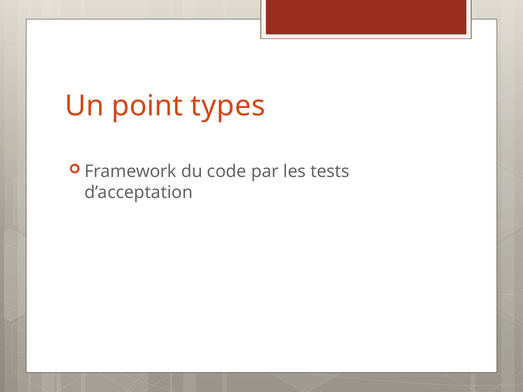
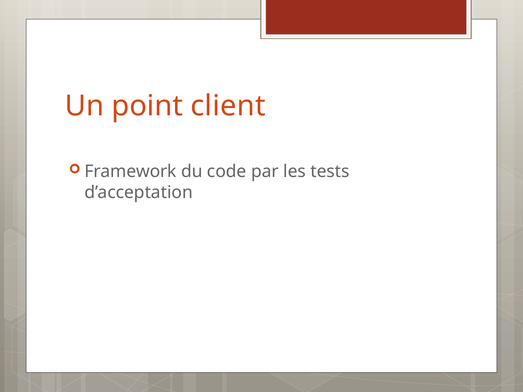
types: types -> client (228, 106)
